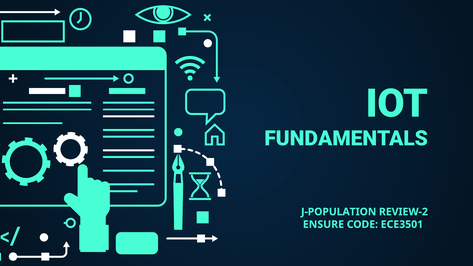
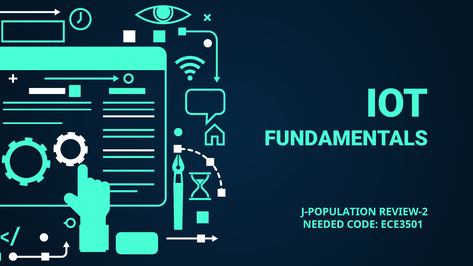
ENSURE: ENSURE -> NEEDED (323, 224)
